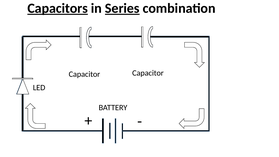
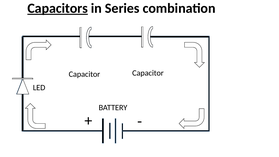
Series underline: present -> none (122, 8)
